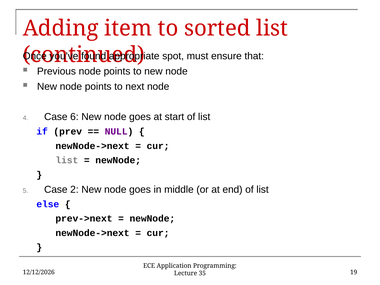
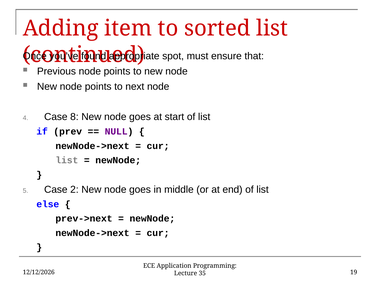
6: 6 -> 8 (74, 117)
